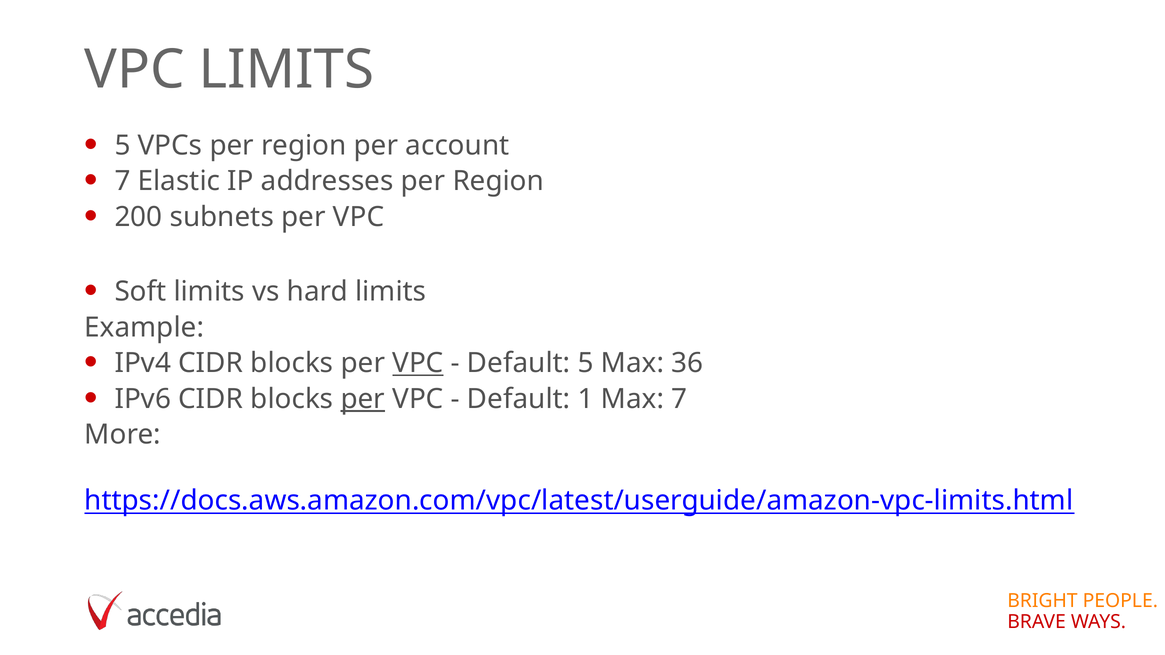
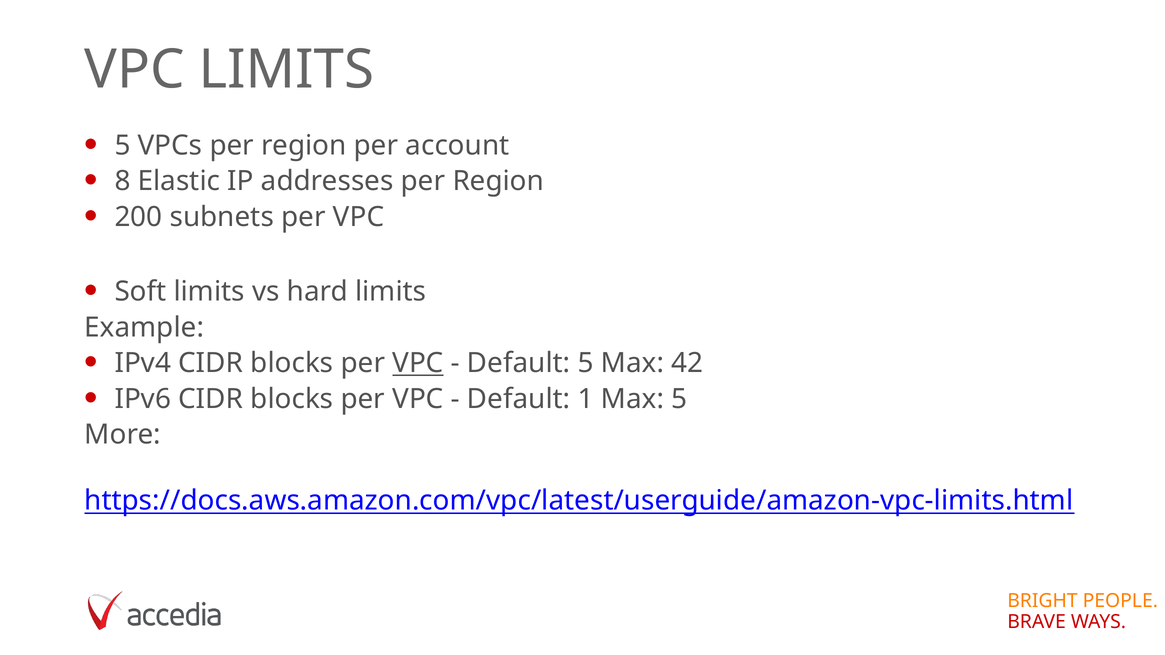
7: 7 -> 8 (123, 181)
36: 36 -> 42 (687, 363)
per underline: present -> none (363, 399)
Max 7: 7 -> 5 (679, 399)
